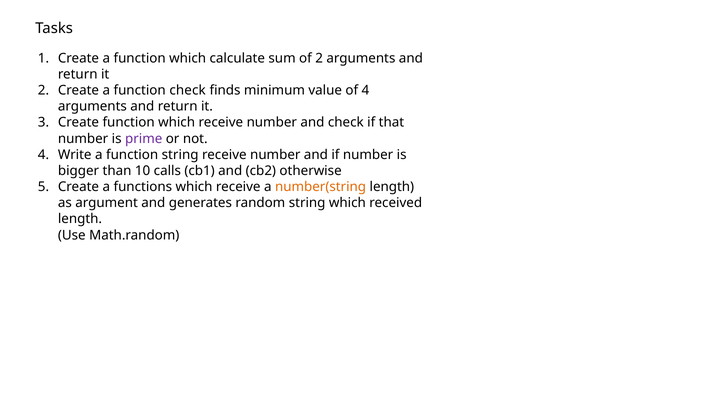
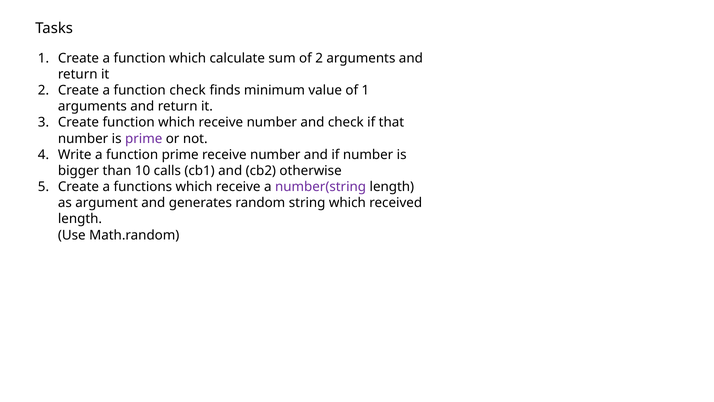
of 4: 4 -> 1 (365, 90)
function string: string -> prime (180, 155)
number(string colour: orange -> purple (321, 187)
